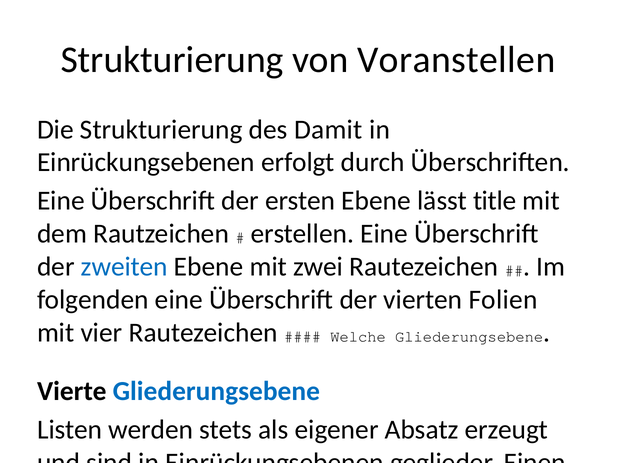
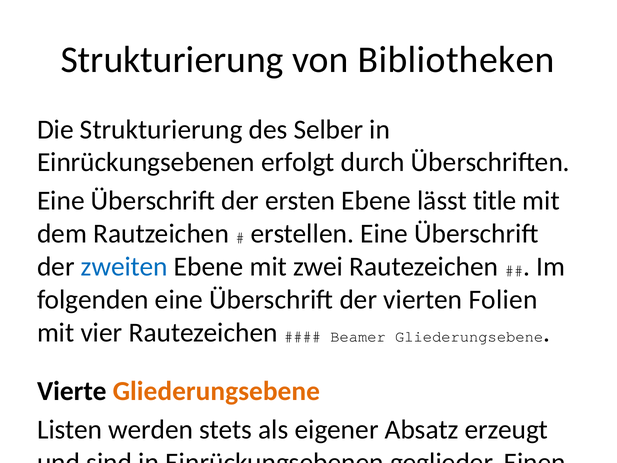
von Voranstellen: Voranstellen -> Bibliotheken (456, 60)
Damit: Damit -> Selber (328, 129)
Welche: Welche -> Beamer (358, 336)
Gliederungsebene colour: blue -> orange (216, 391)
